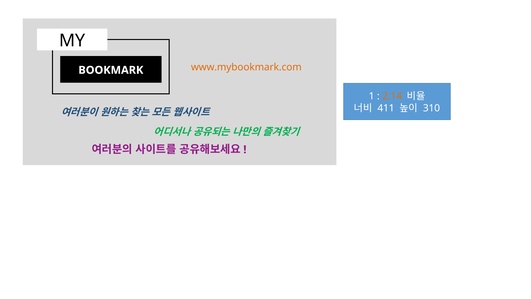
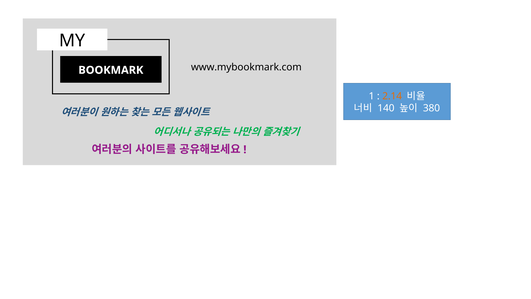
www.mybookmark.com colour: orange -> black (246, 67)
411: 411 -> 140 (386, 108)
310: 310 -> 380 (431, 108)
